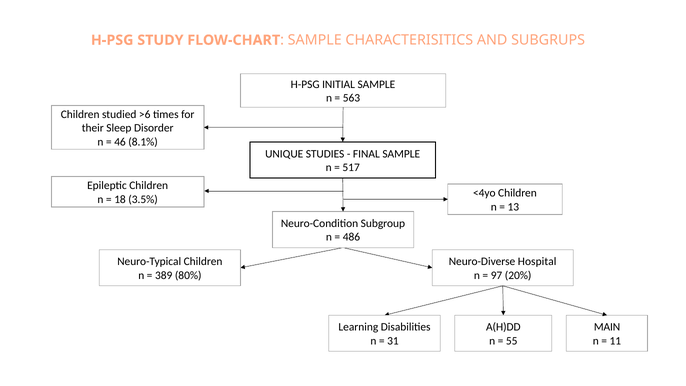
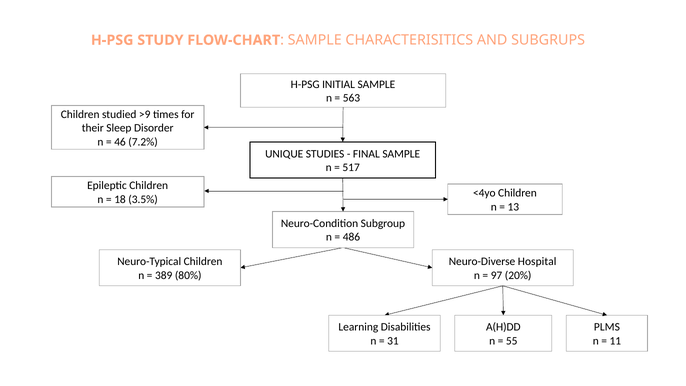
>6: >6 -> >9 (145, 114)
8.1%: 8.1% -> 7.2% (143, 142)
MAIN: MAIN -> PLMS (607, 327)
